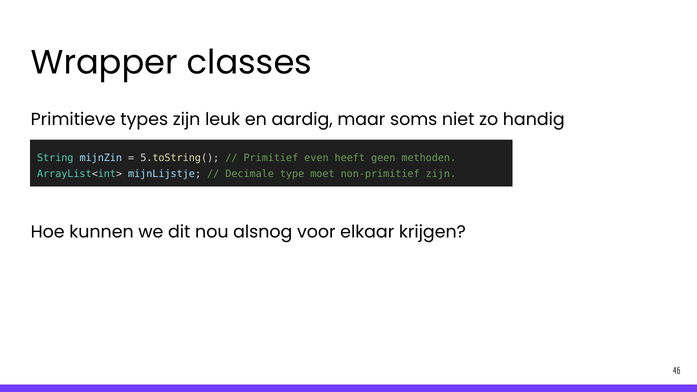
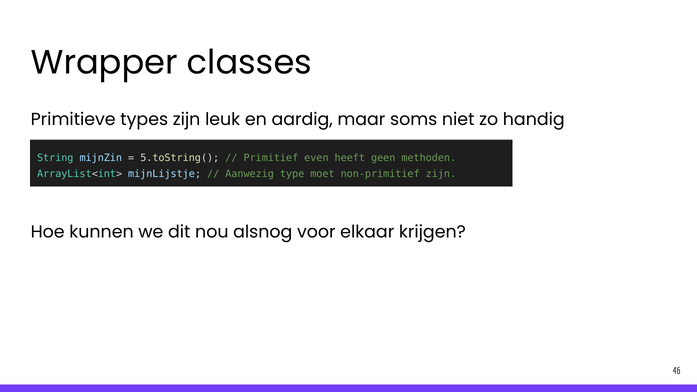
Decimale: Decimale -> Aanwezig (250, 174)
